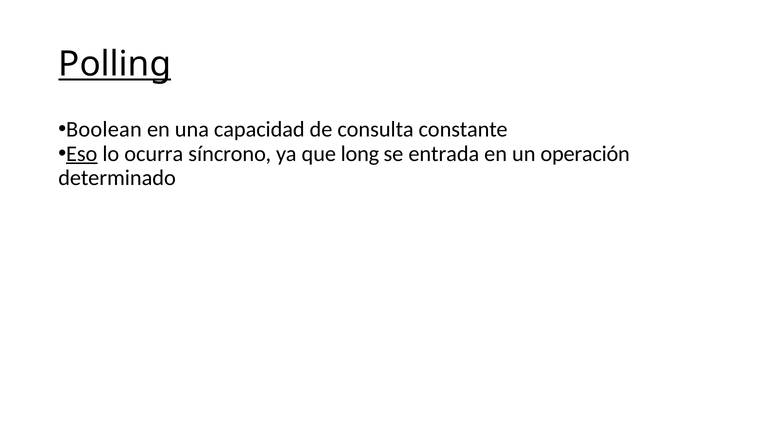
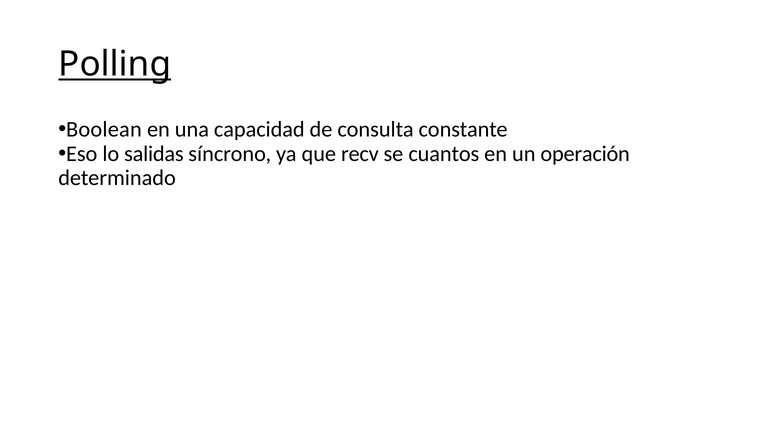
Eso underline: present -> none (82, 154)
ocurra: ocurra -> salidas (154, 154)
long: long -> recv (360, 154)
entrada: entrada -> cuantos (444, 154)
